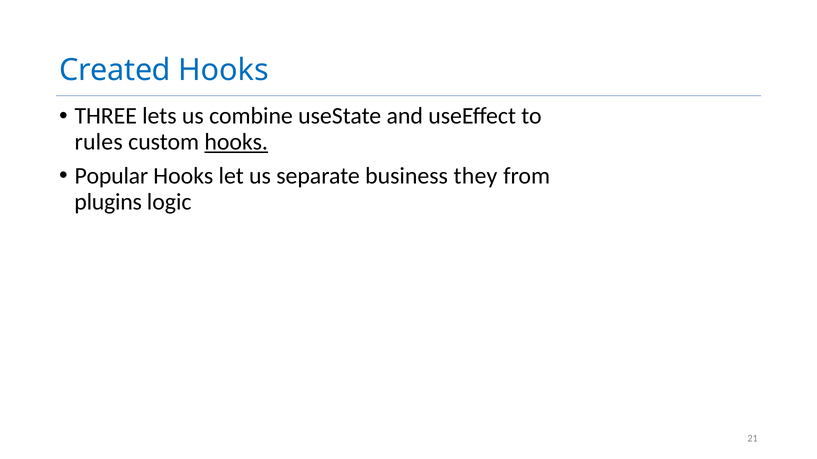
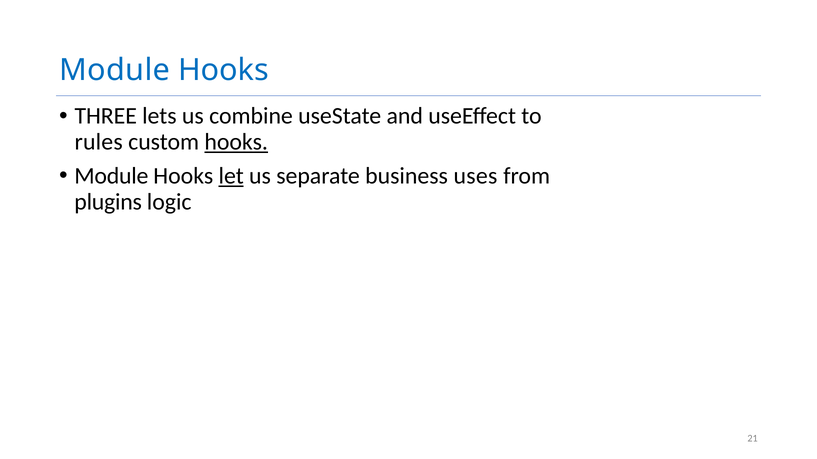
Created: Created -> Module (115, 70)
Popular: Popular -> Module (111, 176)
let underline: none -> present (231, 176)
they: they -> uses (475, 176)
